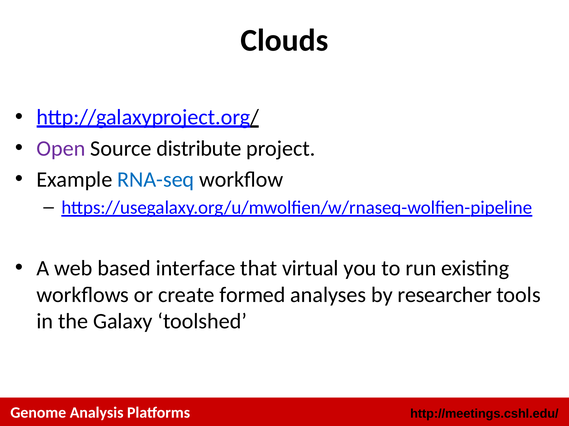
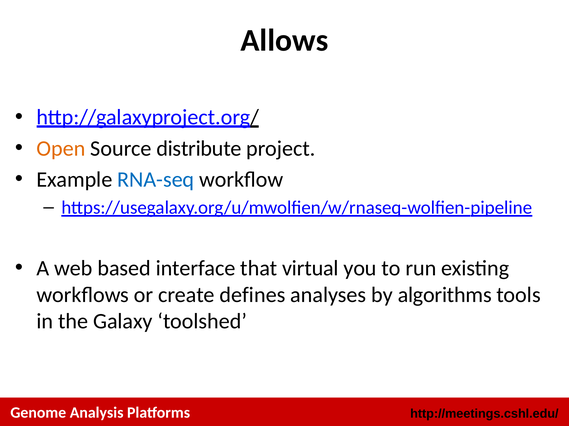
Clouds: Clouds -> Allows (284, 41)
Open colour: purple -> orange (61, 149)
formed: formed -> defines (252, 295)
researcher: researcher -> algorithms (445, 295)
